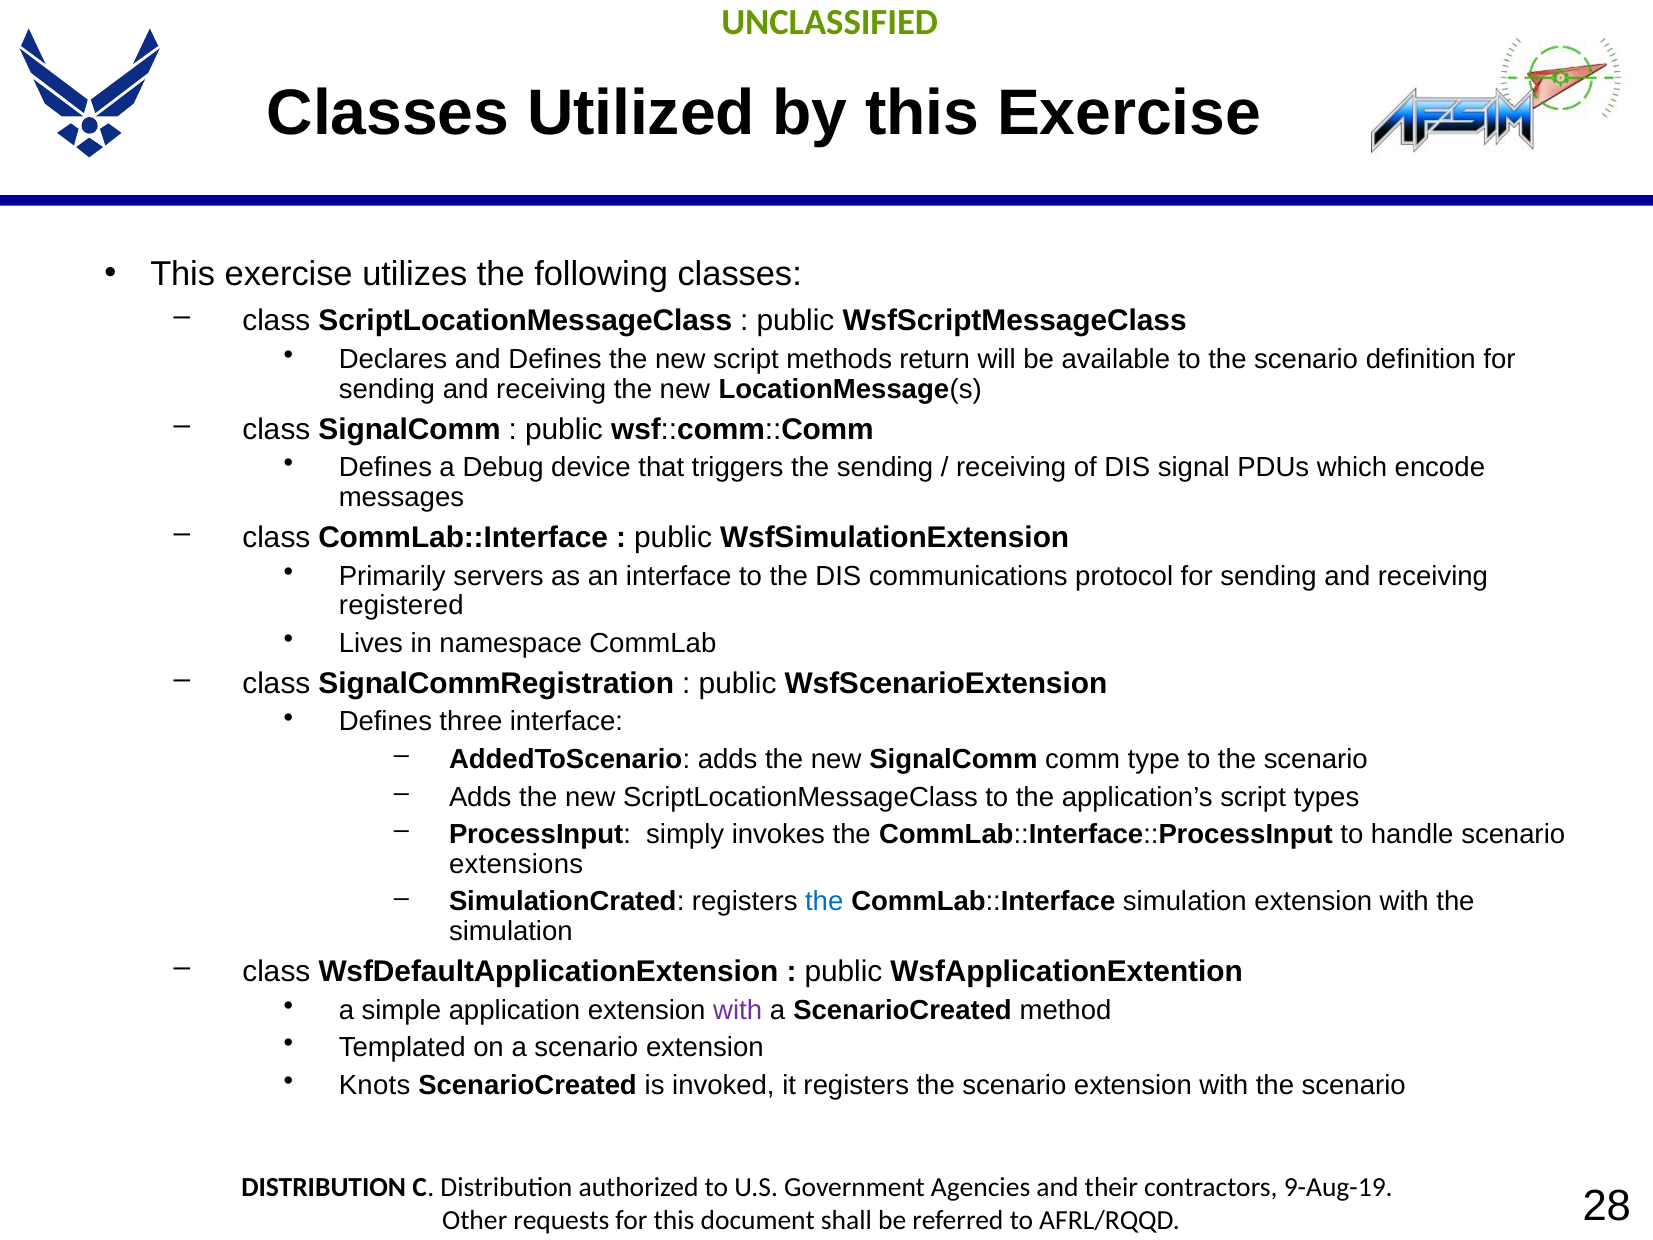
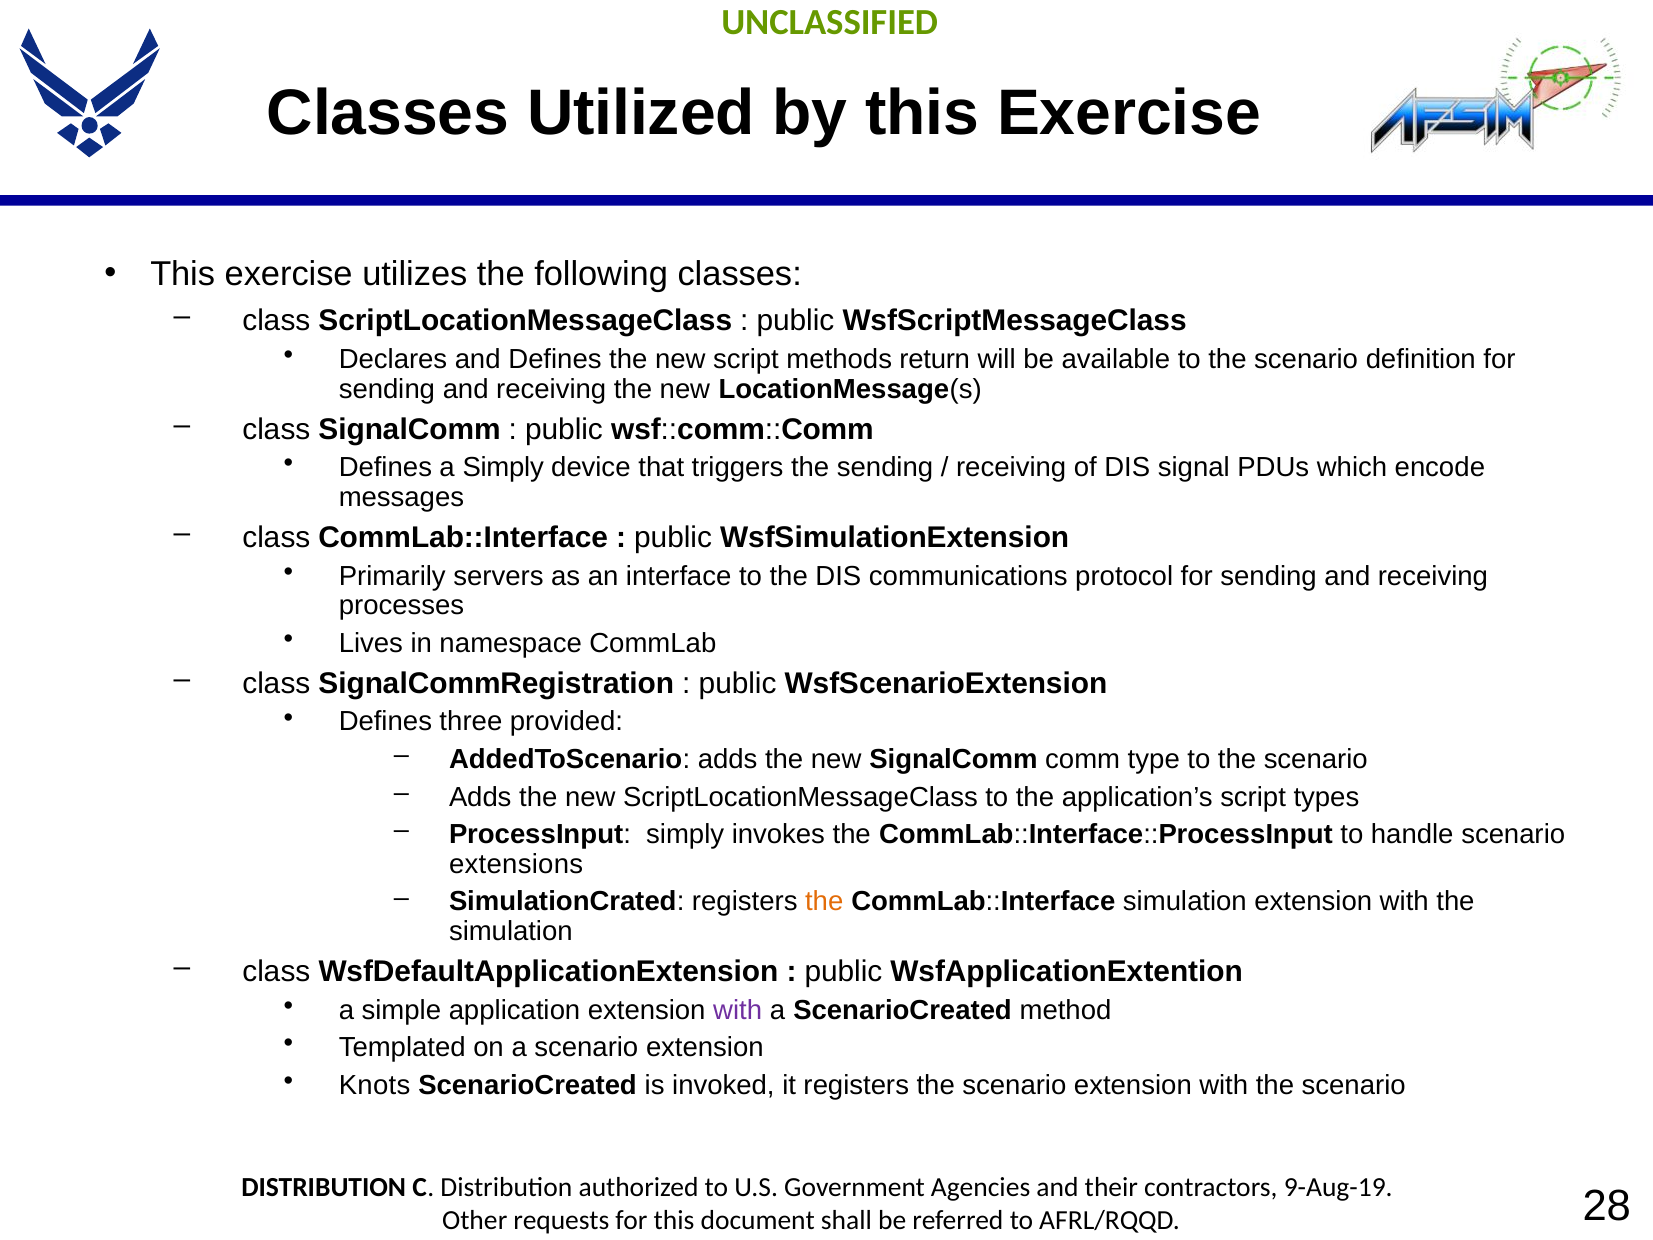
a Debug: Debug -> Simply (503, 468)
registered: registered -> processes (401, 606)
three interface: interface -> provided (566, 722)
the colour: blue -> orange (824, 902)
